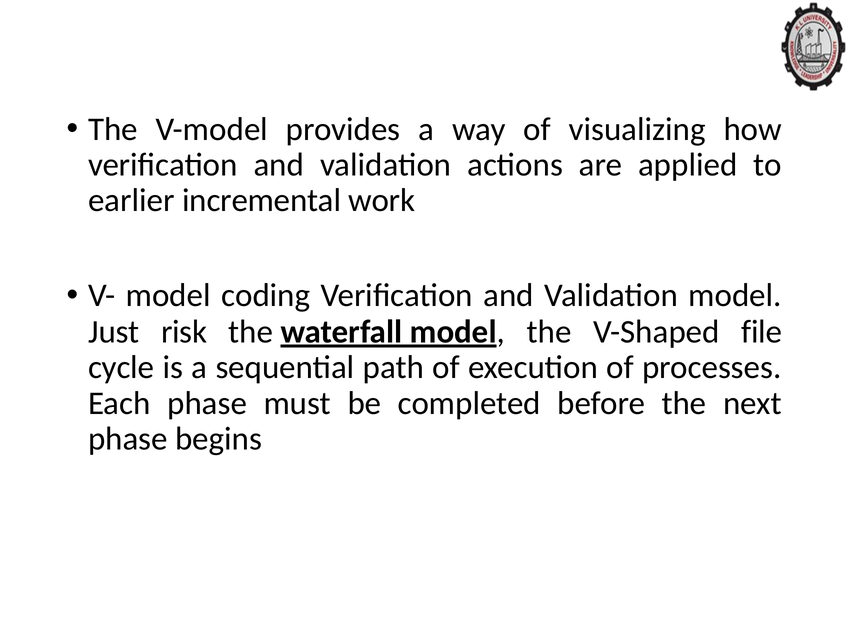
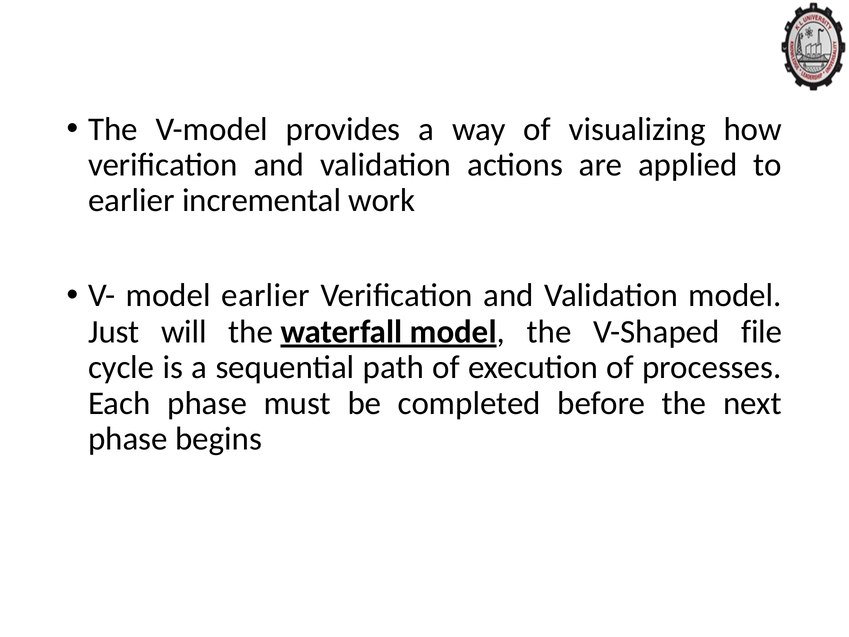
model coding: coding -> earlier (266, 295)
risk: risk -> will (184, 332)
